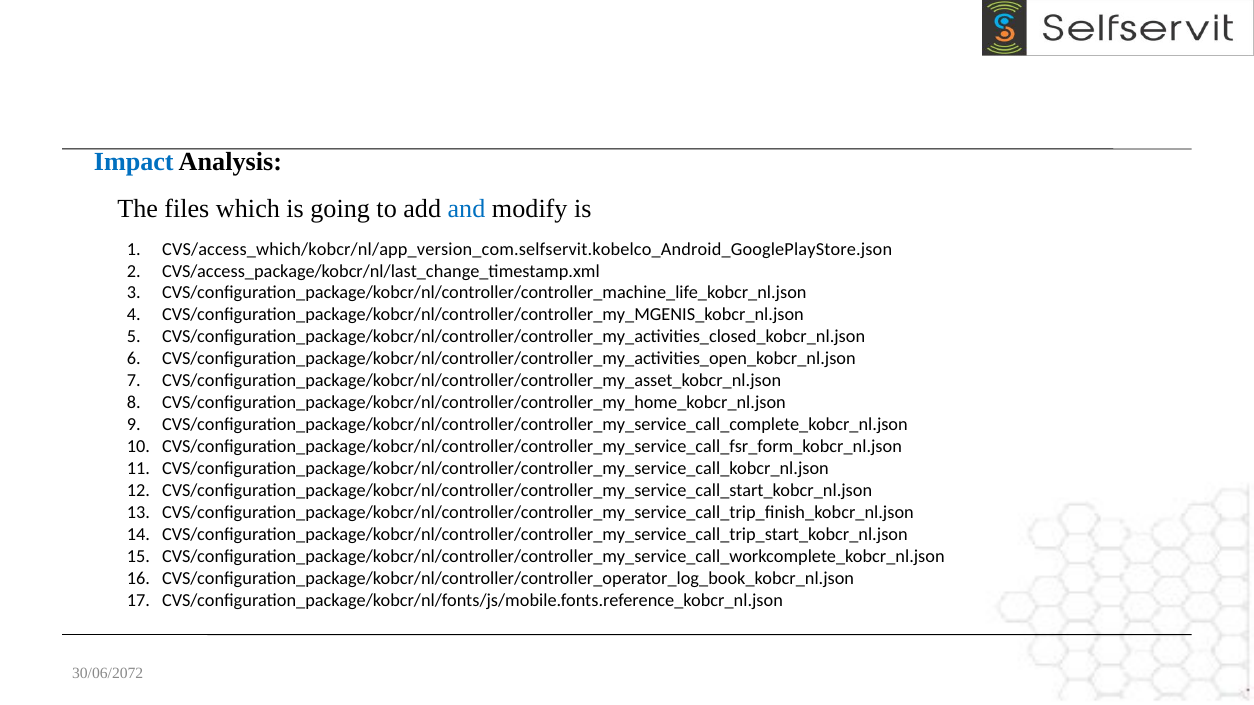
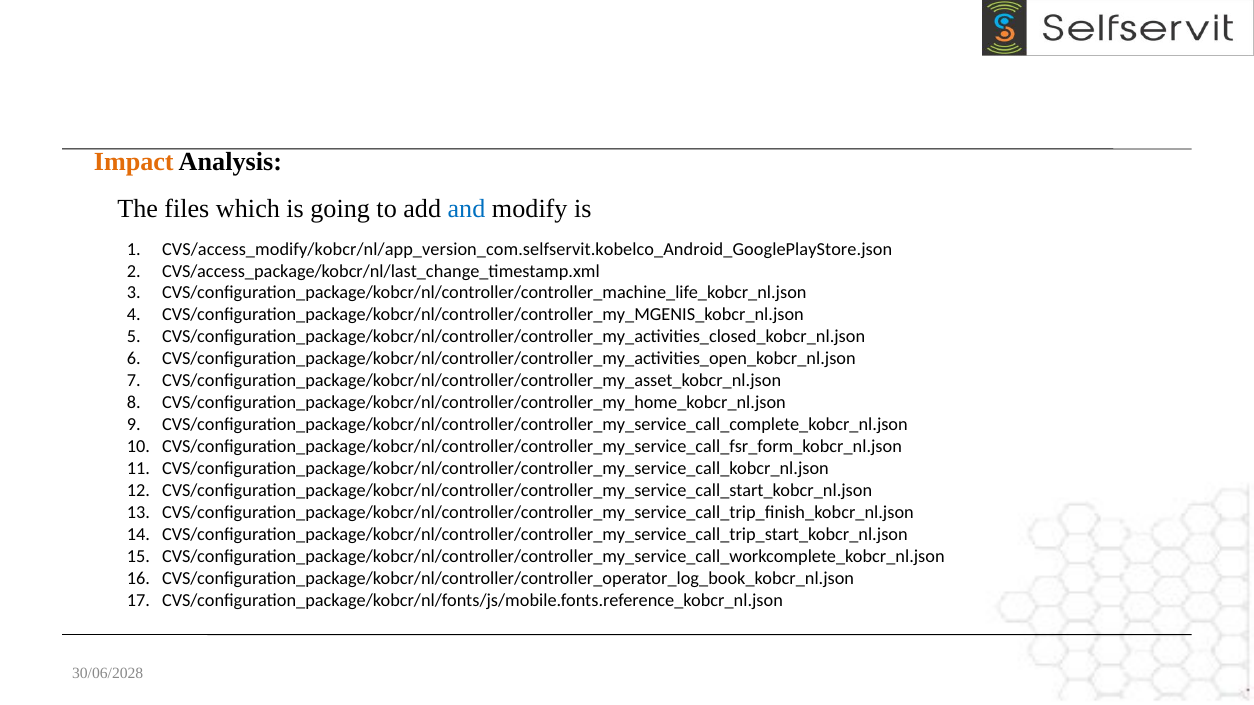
Impact colour: blue -> orange (134, 162)
CVS/access_which/kobcr/nl/app_version_com.selfservit.kobelco_Android_GooglePlayStore.json: CVS/access_which/kobcr/nl/app_version_com.selfservit.kobelco_Android_GooglePlayStore.json -> CVS/access_modify/kobcr/nl/app_version_com.selfservit.kobelco_Android_GooglePlayStore.json (527, 249)
30/06/2072: 30/06/2072 -> 30/06/2028 (108, 673)
